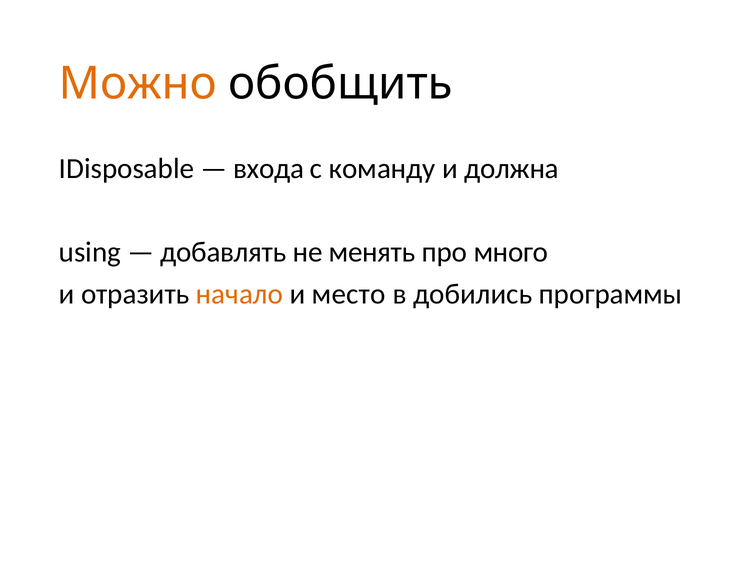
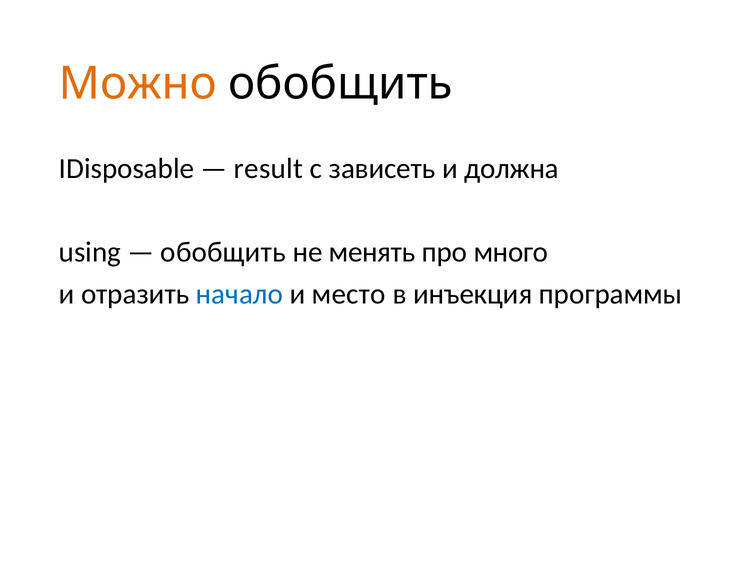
входа: входа -> result (268, 169)
команду: команду -> зависеть (382, 169)
добавлять: добавлять -> обобщить (223, 252)
начало colour: orange -> blue (240, 294)
добились: добились -> инъекция (473, 294)
